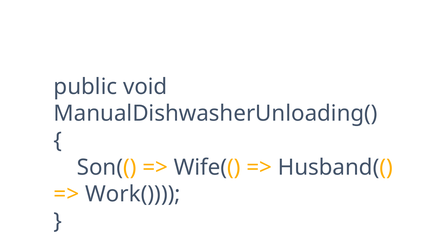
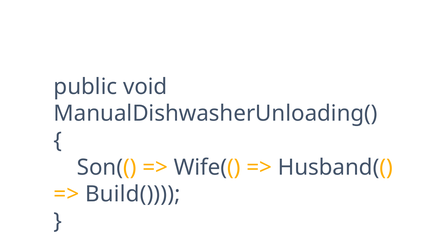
Work(: Work( -> Build( (133, 194)
